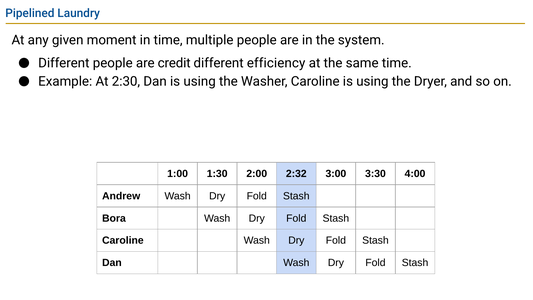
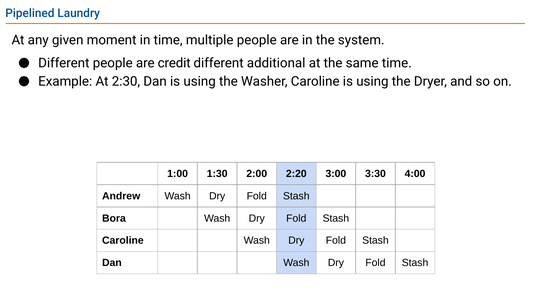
efficiency: efficiency -> additional (276, 63)
2:32: 2:32 -> 2:20 (296, 174)
